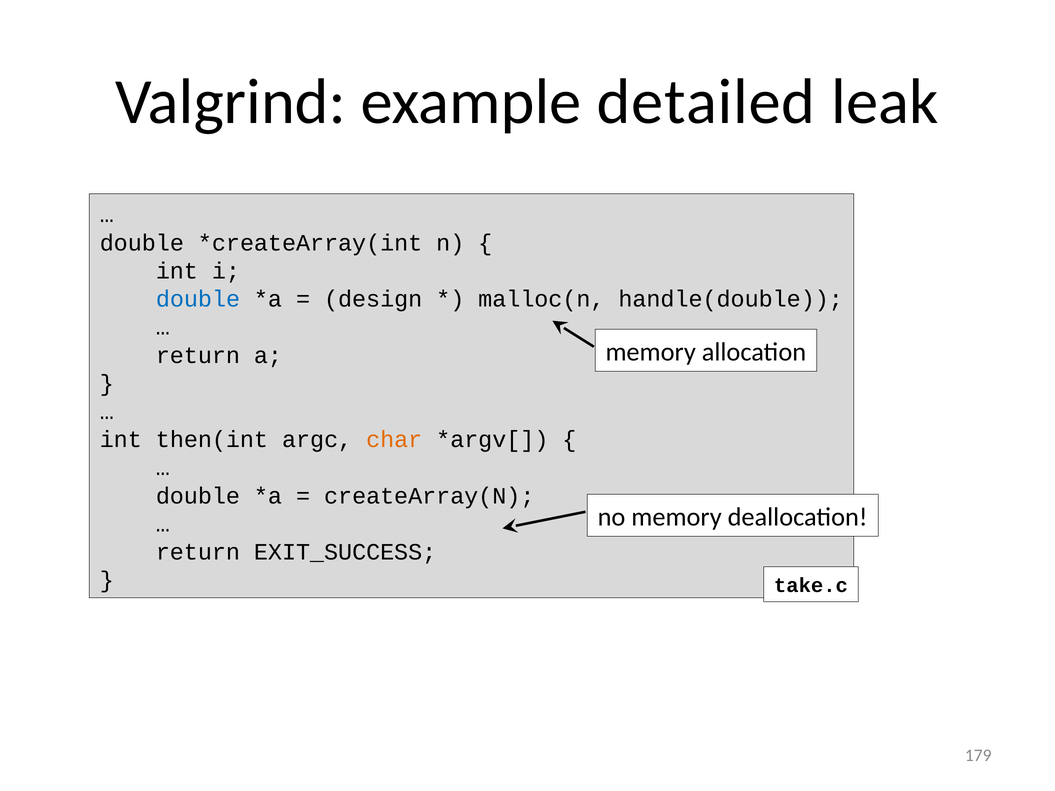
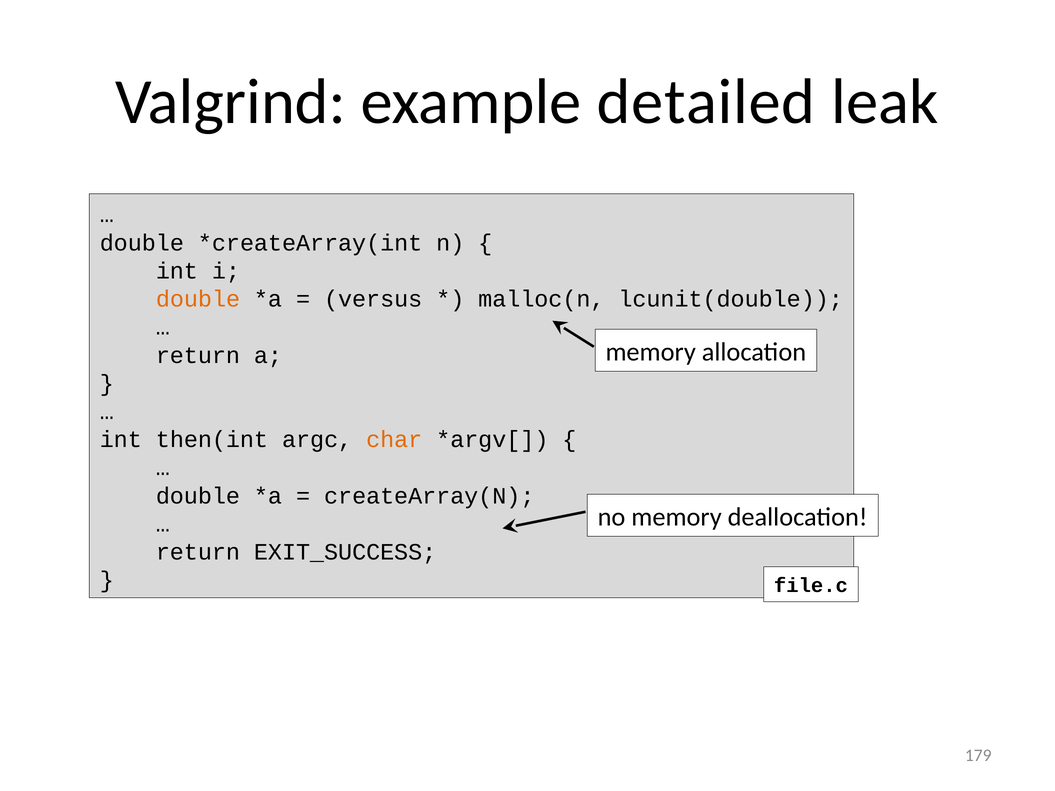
double colour: blue -> orange (198, 299)
design: design -> versus (373, 299)
handle(double: handle(double -> lcunit(double (731, 299)
take.c: take.c -> file.c (811, 586)
